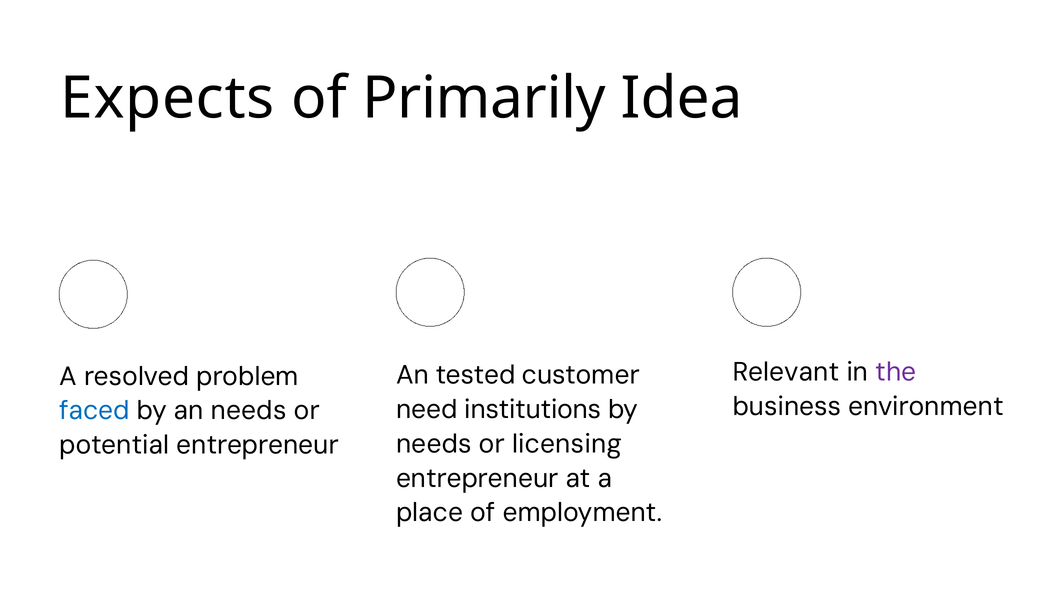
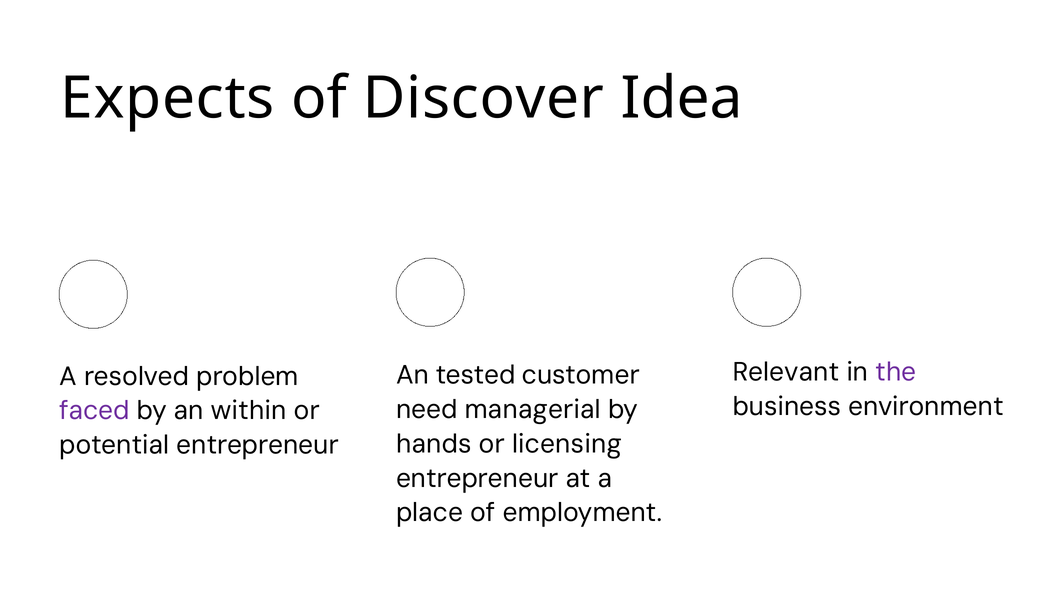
Primarily: Primarily -> Discover (484, 98)
institutions: institutions -> managerial (533, 409)
faced colour: blue -> purple (95, 410)
an needs: needs -> within (249, 410)
needs: needs -> hands (434, 444)
